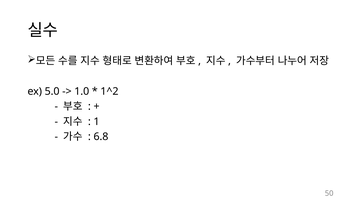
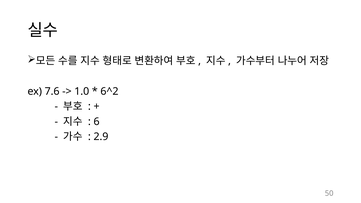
5.0: 5.0 -> 7.6 (52, 91)
1^2: 1^2 -> 6^2 (109, 91)
1: 1 -> 6 (97, 122)
6.8: 6.8 -> 2.9 (101, 137)
